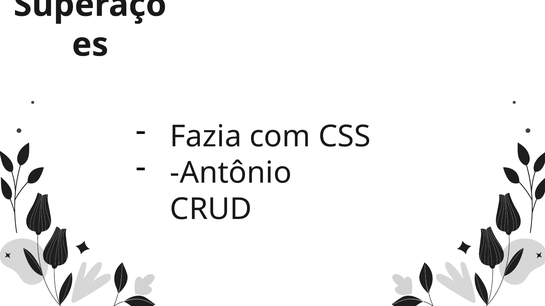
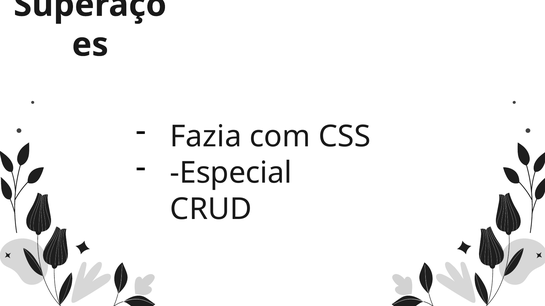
Antônio: Antônio -> Especial (231, 173)
